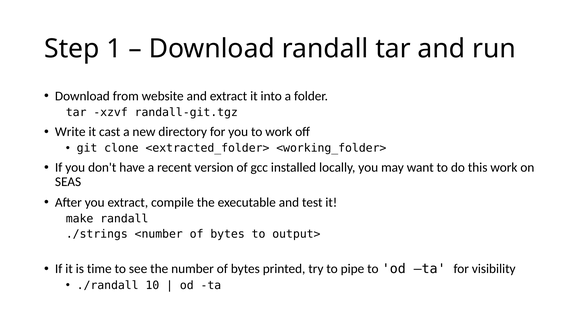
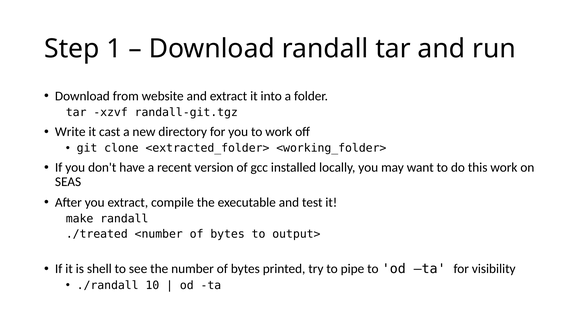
./strings: ./strings -> ./treated (97, 234)
time: time -> shell (99, 269)
